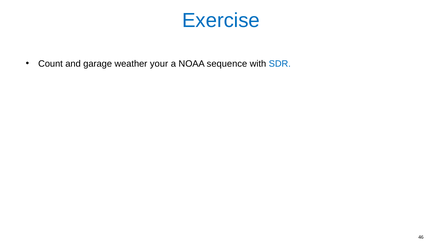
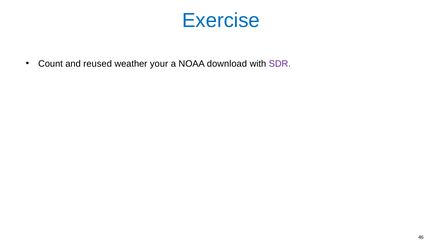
garage: garage -> reused (98, 64)
sequence: sequence -> download (227, 64)
SDR colour: blue -> purple (280, 64)
